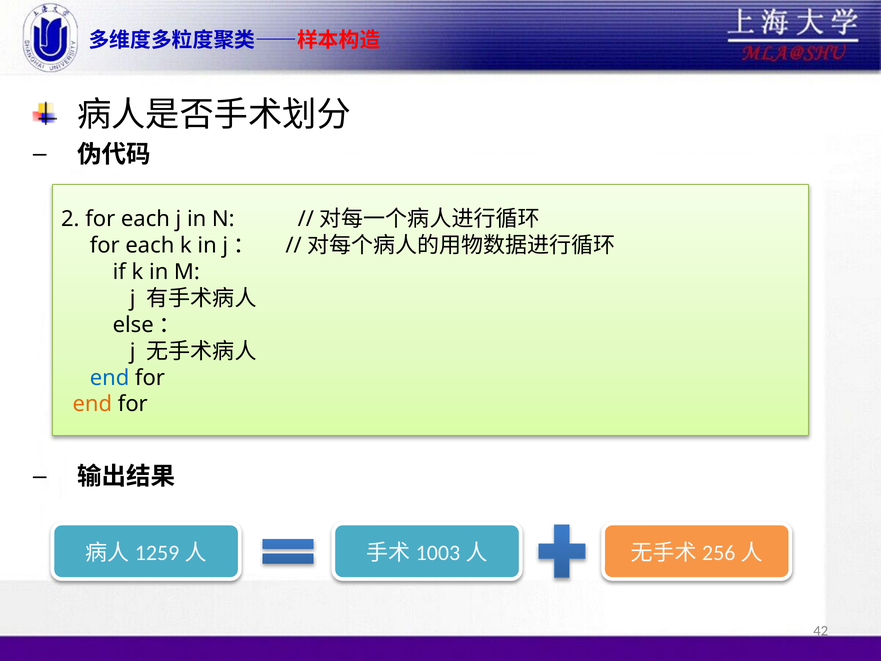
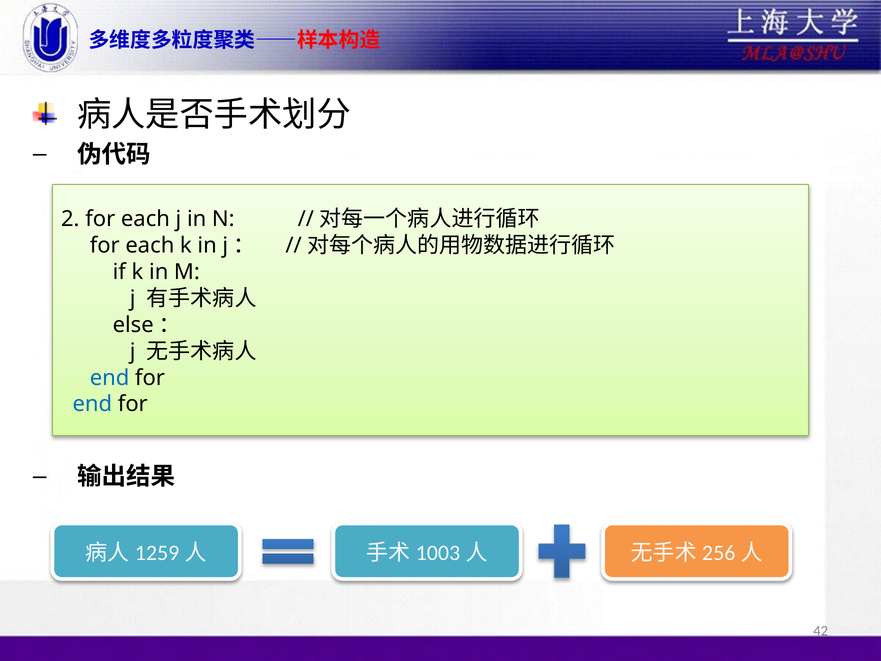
end colour: orange -> blue (92, 404)
